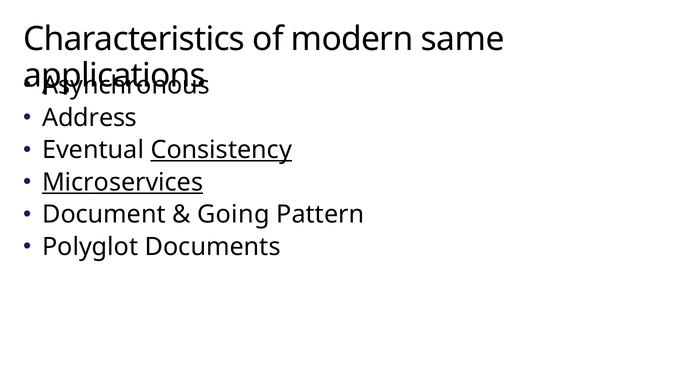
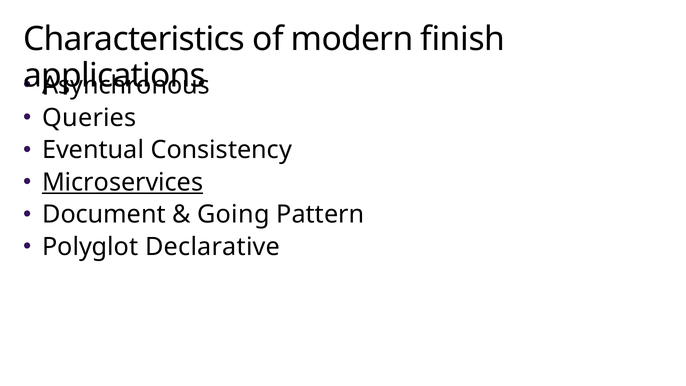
same: same -> finish (463, 39)
Address: Address -> Queries (89, 118)
Consistency underline: present -> none (221, 150)
Documents: Documents -> Declarative (213, 247)
